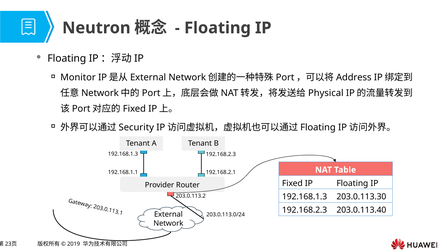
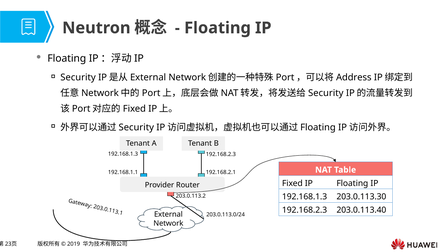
Monitor: Monitor -> Security (78, 77)
Physical: Physical -> Security (326, 93)
